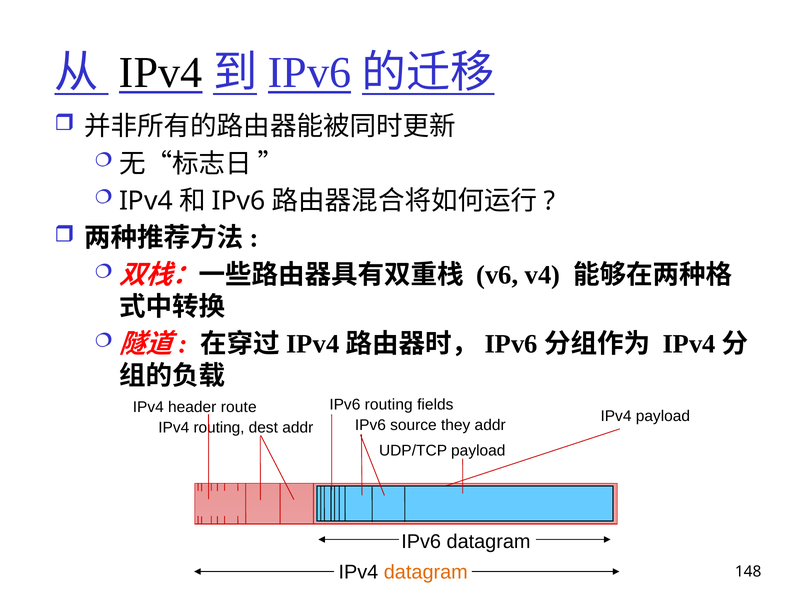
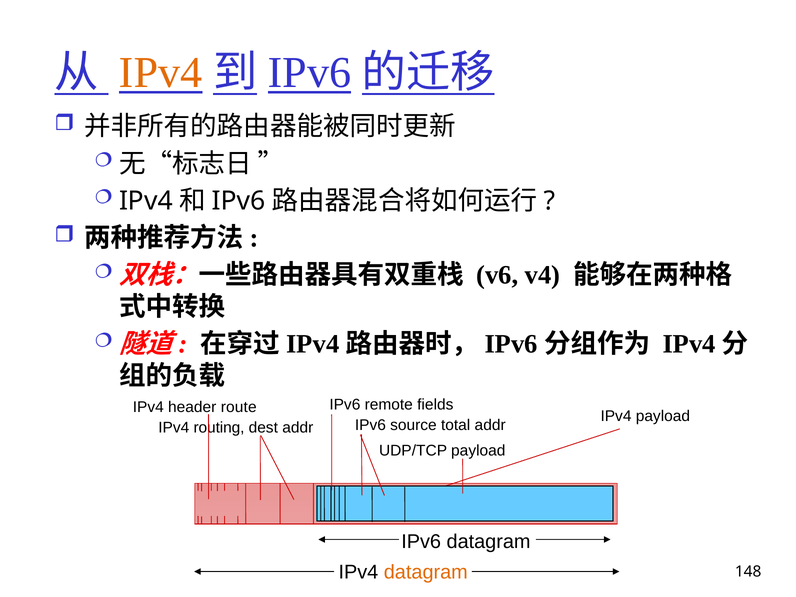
IPv4 colour: black -> orange (161, 73)
IPv6 routing: routing -> remote (389, 405)
they: they -> total (456, 425)
